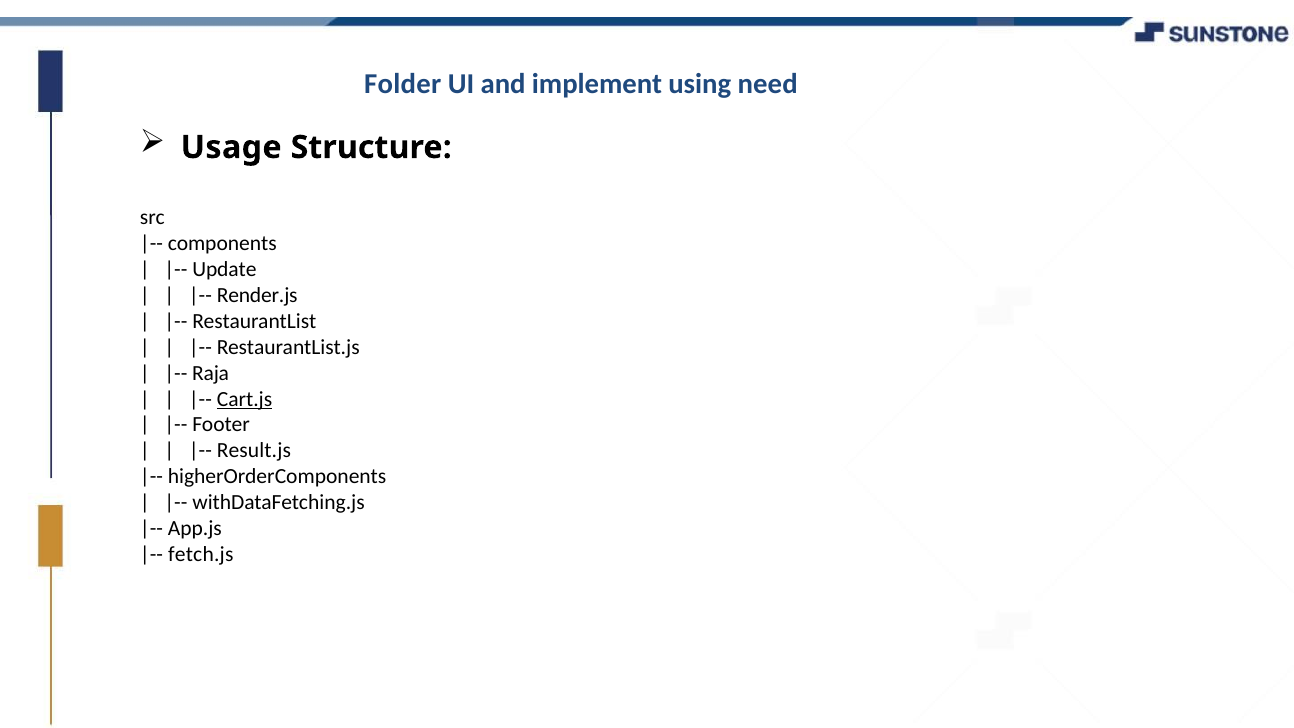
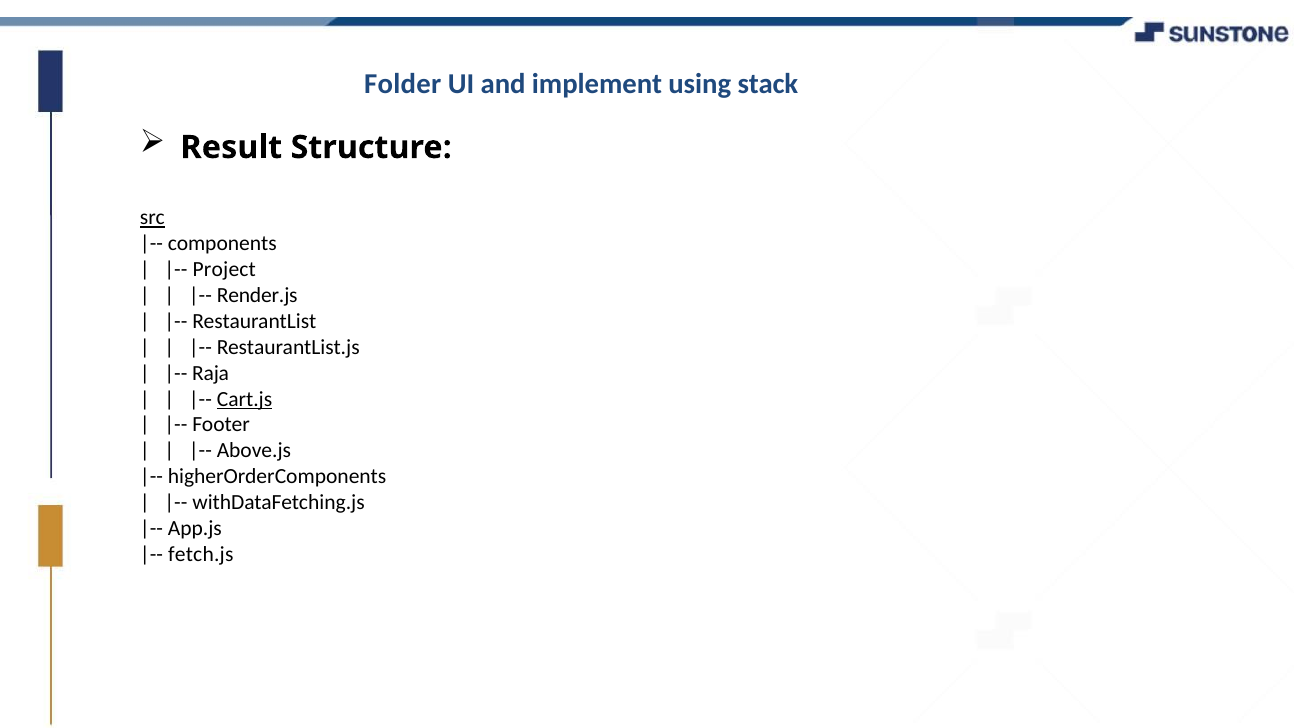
need: need -> stack (768, 84)
Usage: Usage -> Result (231, 147)
src underline: none -> present (152, 218)
Update: Update -> Project (224, 270)
Result.js: Result.js -> Above.js (254, 451)
